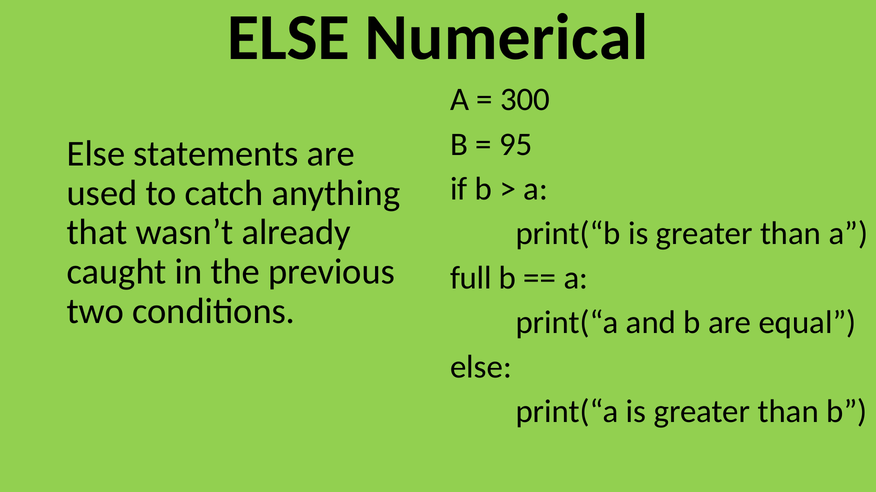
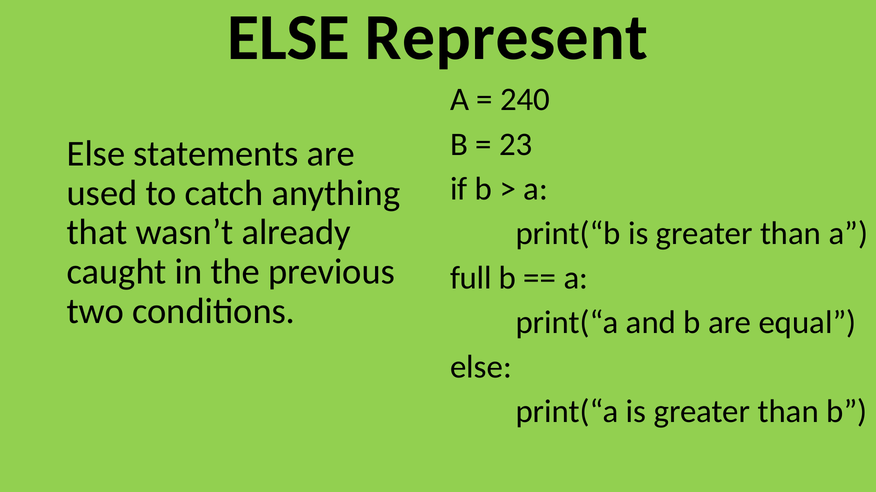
Numerical: Numerical -> Represent (506, 38)
300: 300 -> 240 (525, 100)
95: 95 -> 23 (516, 144)
